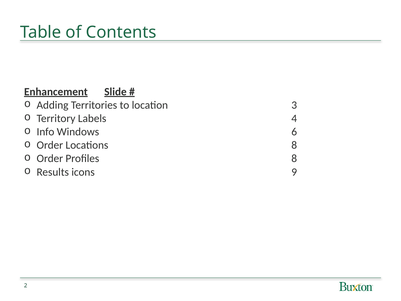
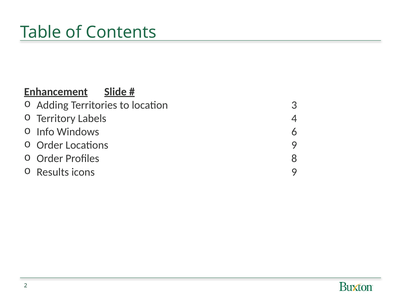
Locations 8: 8 -> 9 (294, 145)
